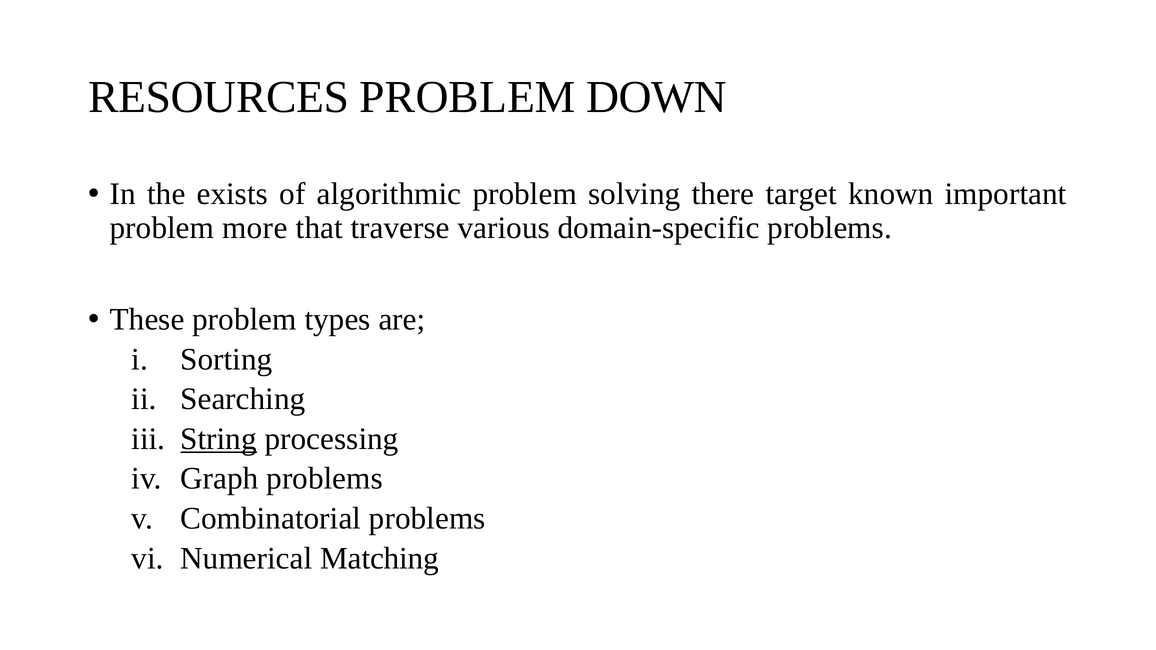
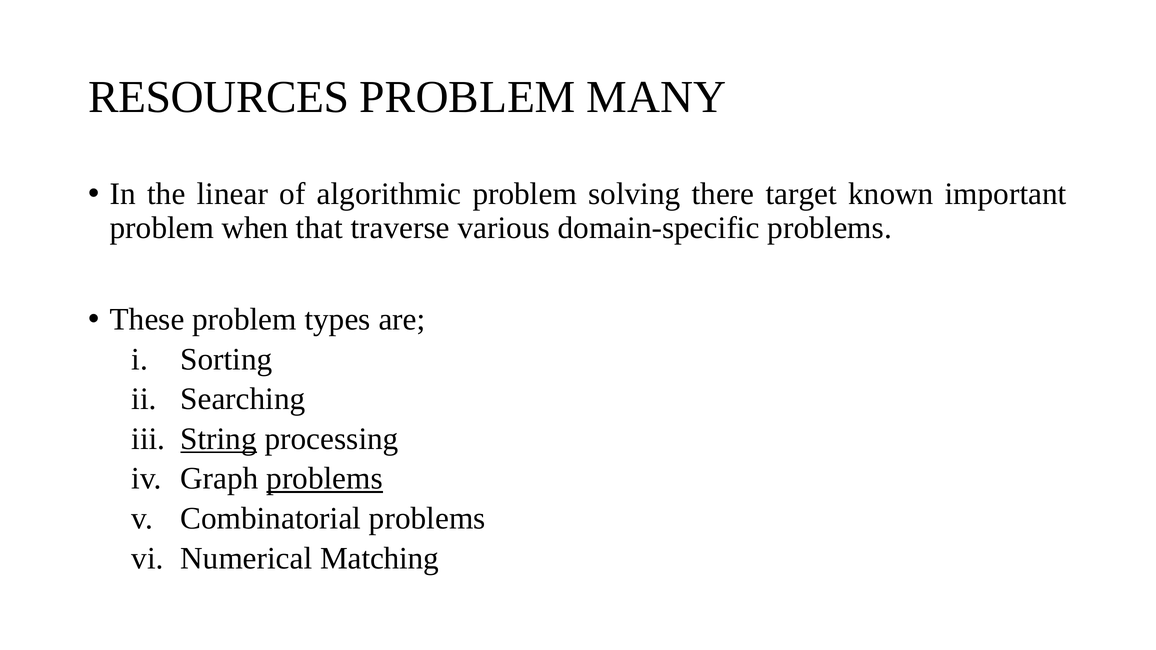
DOWN: DOWN -> MANY (656, 97)
exists: exists -> linear (232, 194)
more: more -> when (255, 228)
problems underline: none -> present (325, 479)
